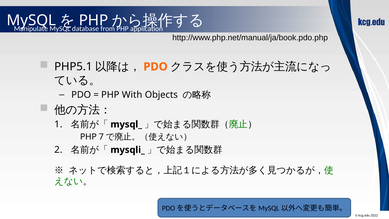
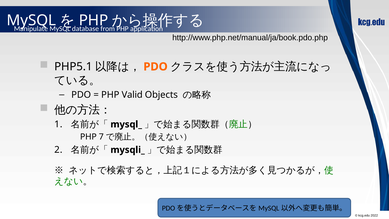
With: With -> Valid (132, 95)
